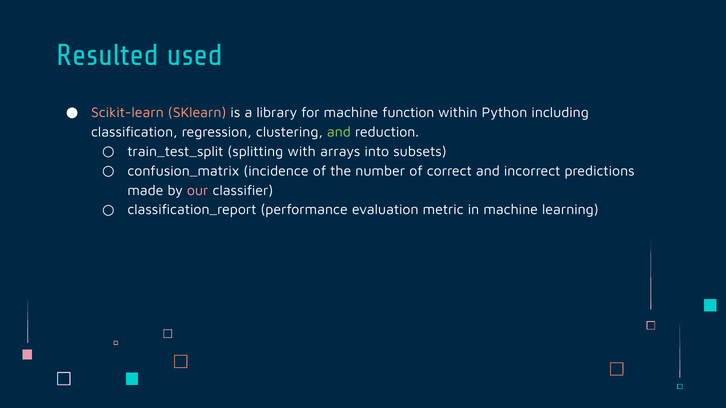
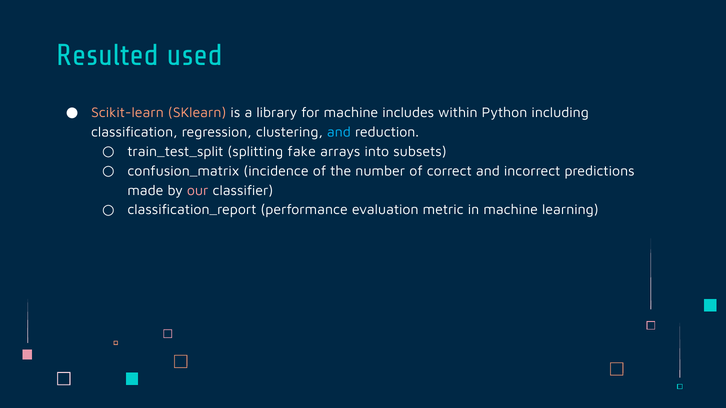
function: function -> includes (408, 113)
and colour: light green -> light blue (339, 132)
with: with -> fake (302, 152)
